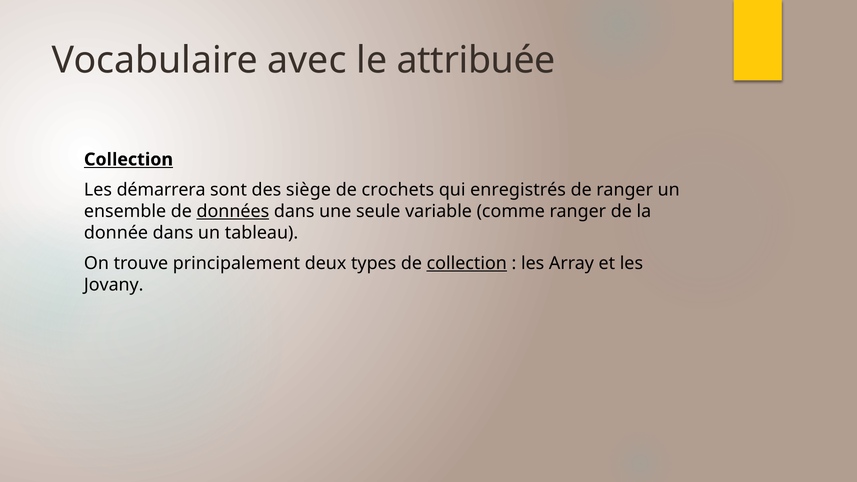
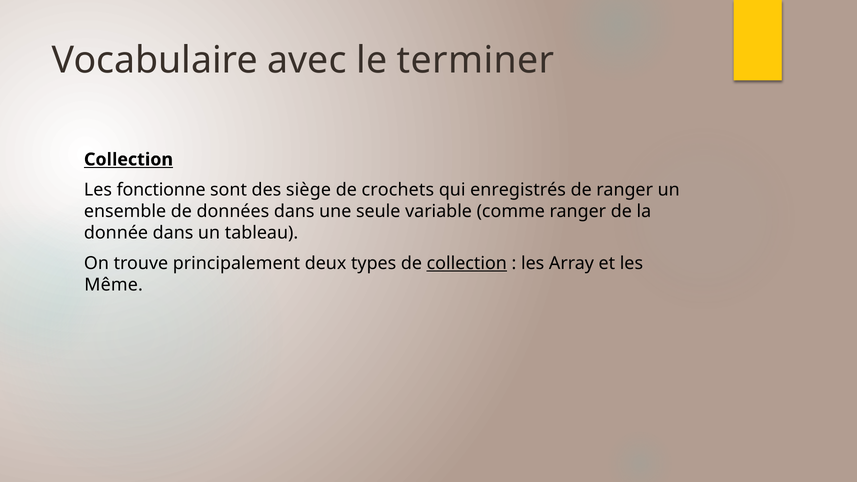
attribuée: attribuée -> terminer (476, 60)
démarrera: démarrera -> fonctionne (161, 190)
données underline: present -> none (233, 211)
Jovany: Jovany -> Même (114, 285)
